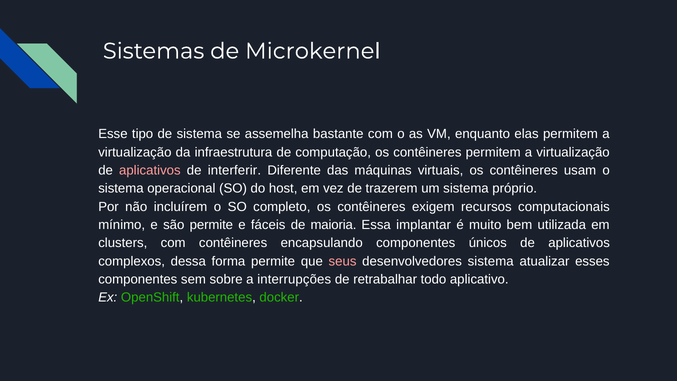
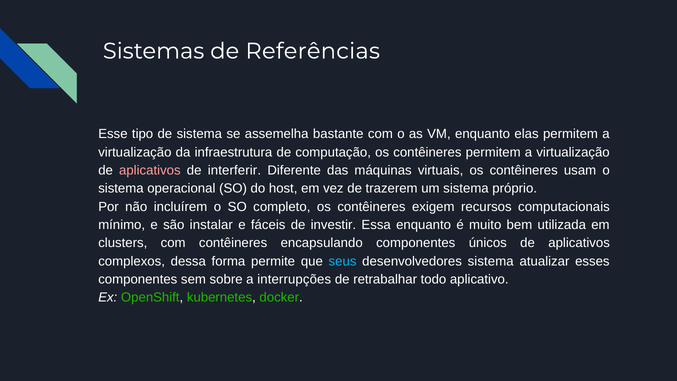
Microkernel: Microkernel -> Referências (313, 51)
são permite: permite -> instalar (211, 225)
maioria: maioria -> investir (333, 225)
Essa implantar: implantar -> enquanto (424, 225)
seus colour: pink -> light blue (343, 261)
